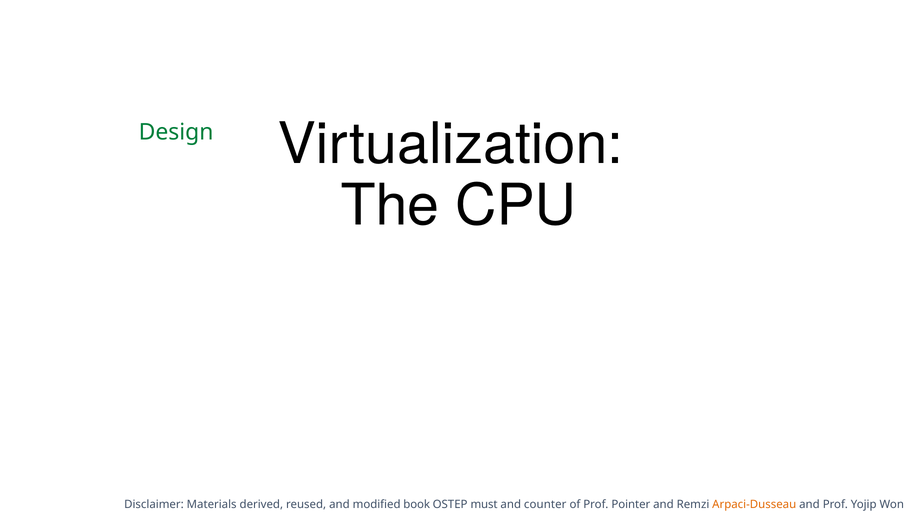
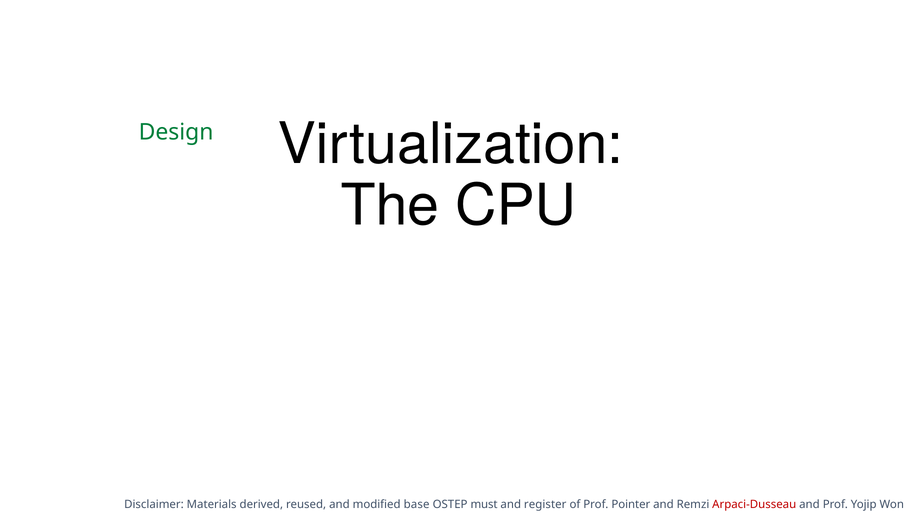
book: book -> base (417, 504)
counter: counter -> register (545, 504)
Arpaci-Dusseau colour: orange -> red (754, 504)
